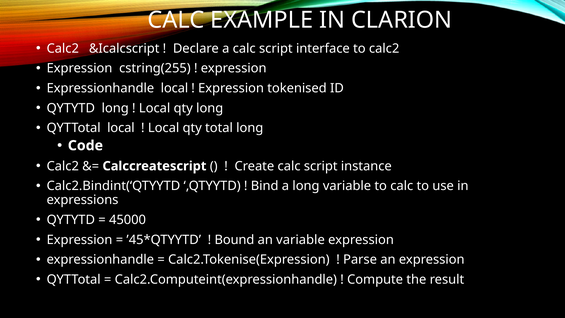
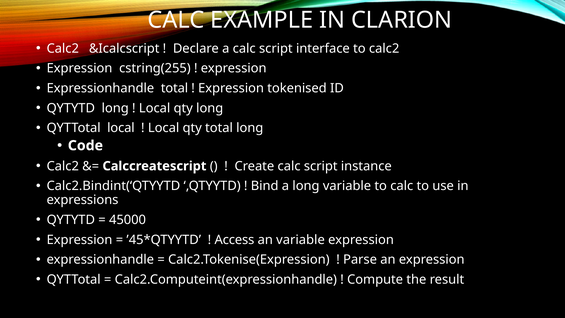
Expressionhandle local: local -> total (174, 88)
Bound: Bound -> Access (234, 240)
